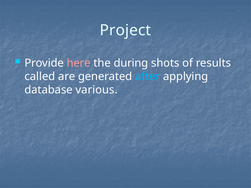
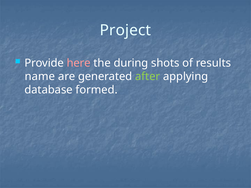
called: called -> name (40, 76)
after colour: light blue -> light green (148, 76)
various: various -> formed (97, 90)
